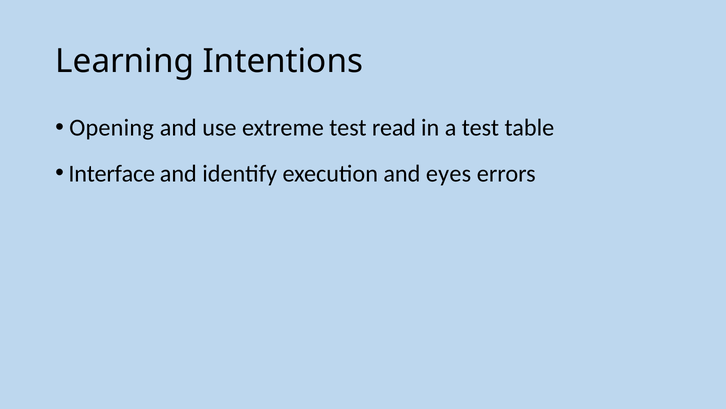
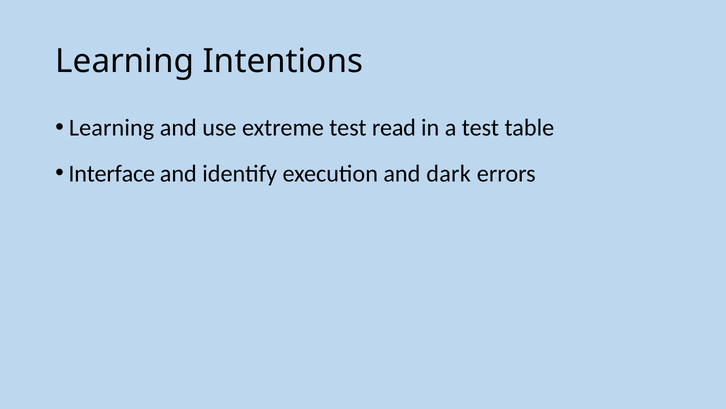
Opening: Opening -> Learning (112, 128)
eyes: eyes -> dark (449, 173)
